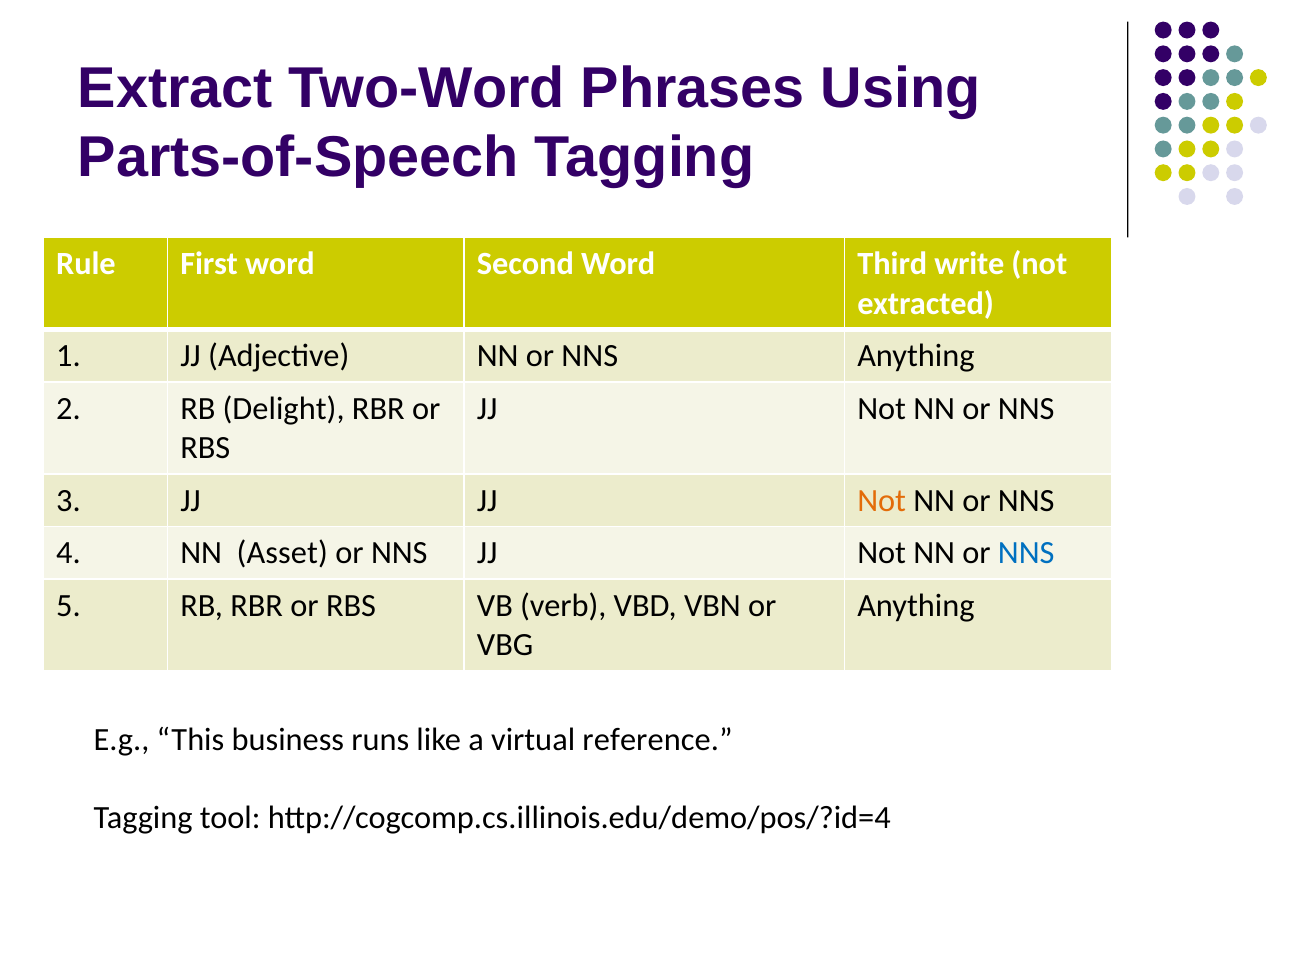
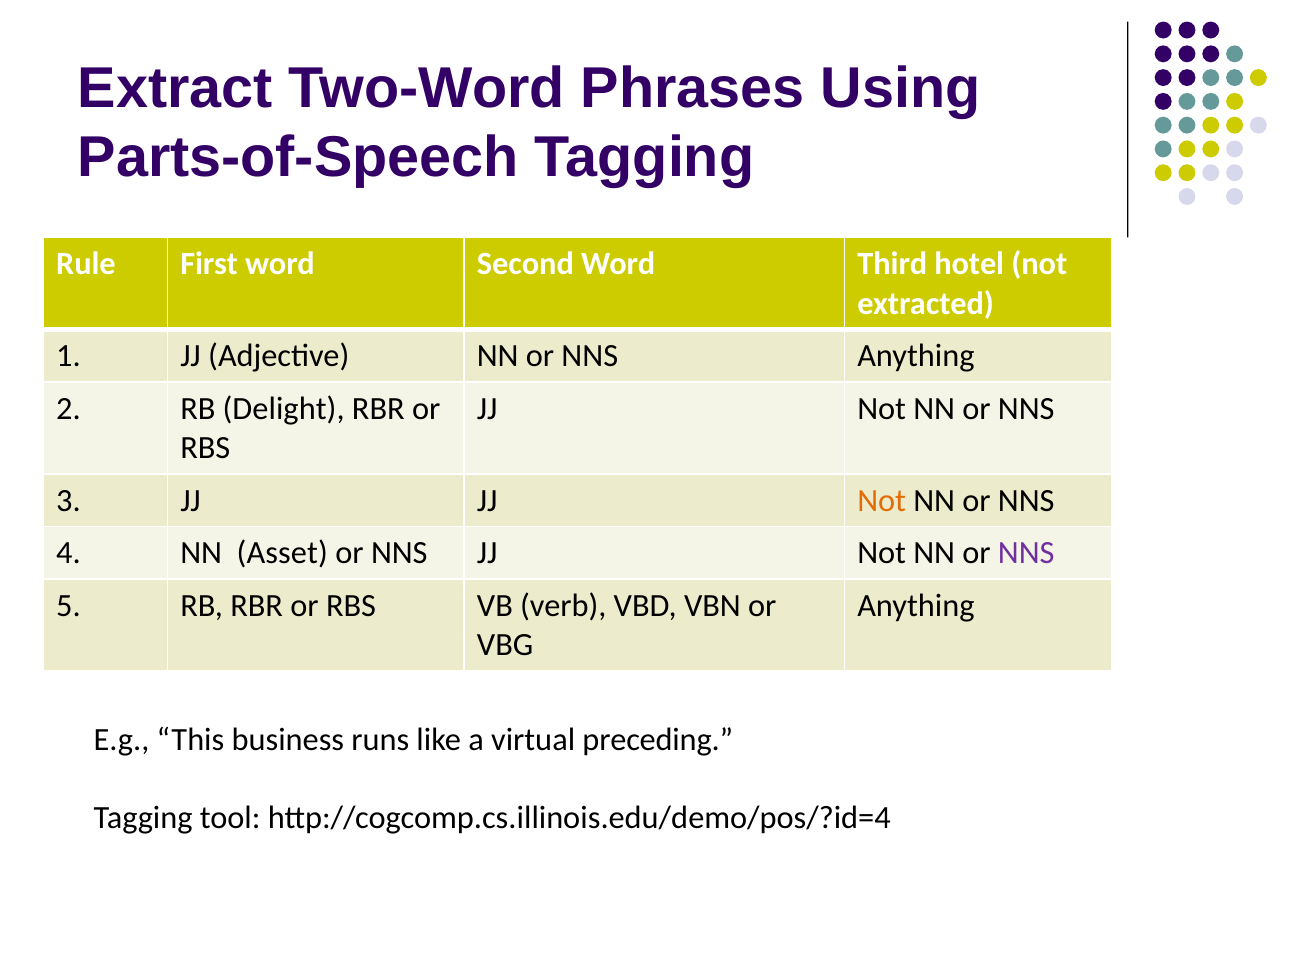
write: write -> hotel (969, 264)
NNS colour: blue -> purple (1026, 553)
reference: reference -> preceding (658, 740)
